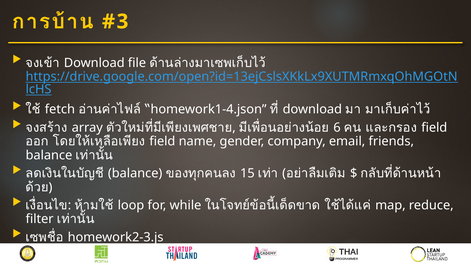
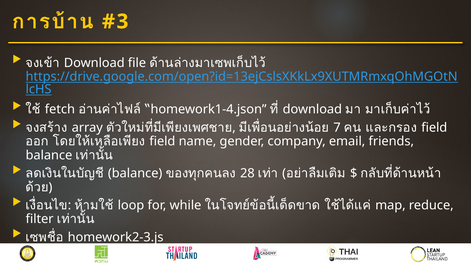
6: 6 -> 7 (337, 128)
15: 15 -> 28 (247, 173)
